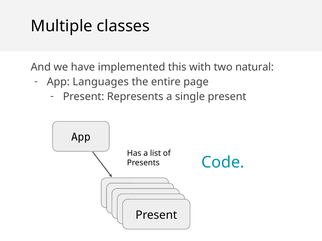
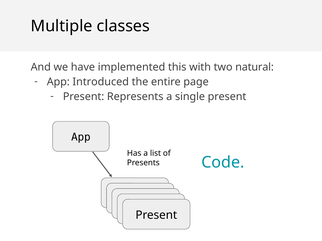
Languages: Languages -> Introduced (101, 82)
